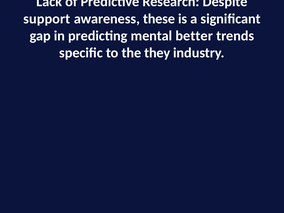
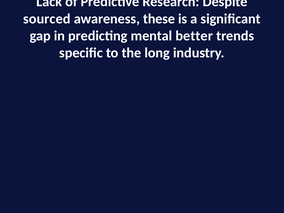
support: support -> sourced (47, 19)
they: they -> long (157, 53)
